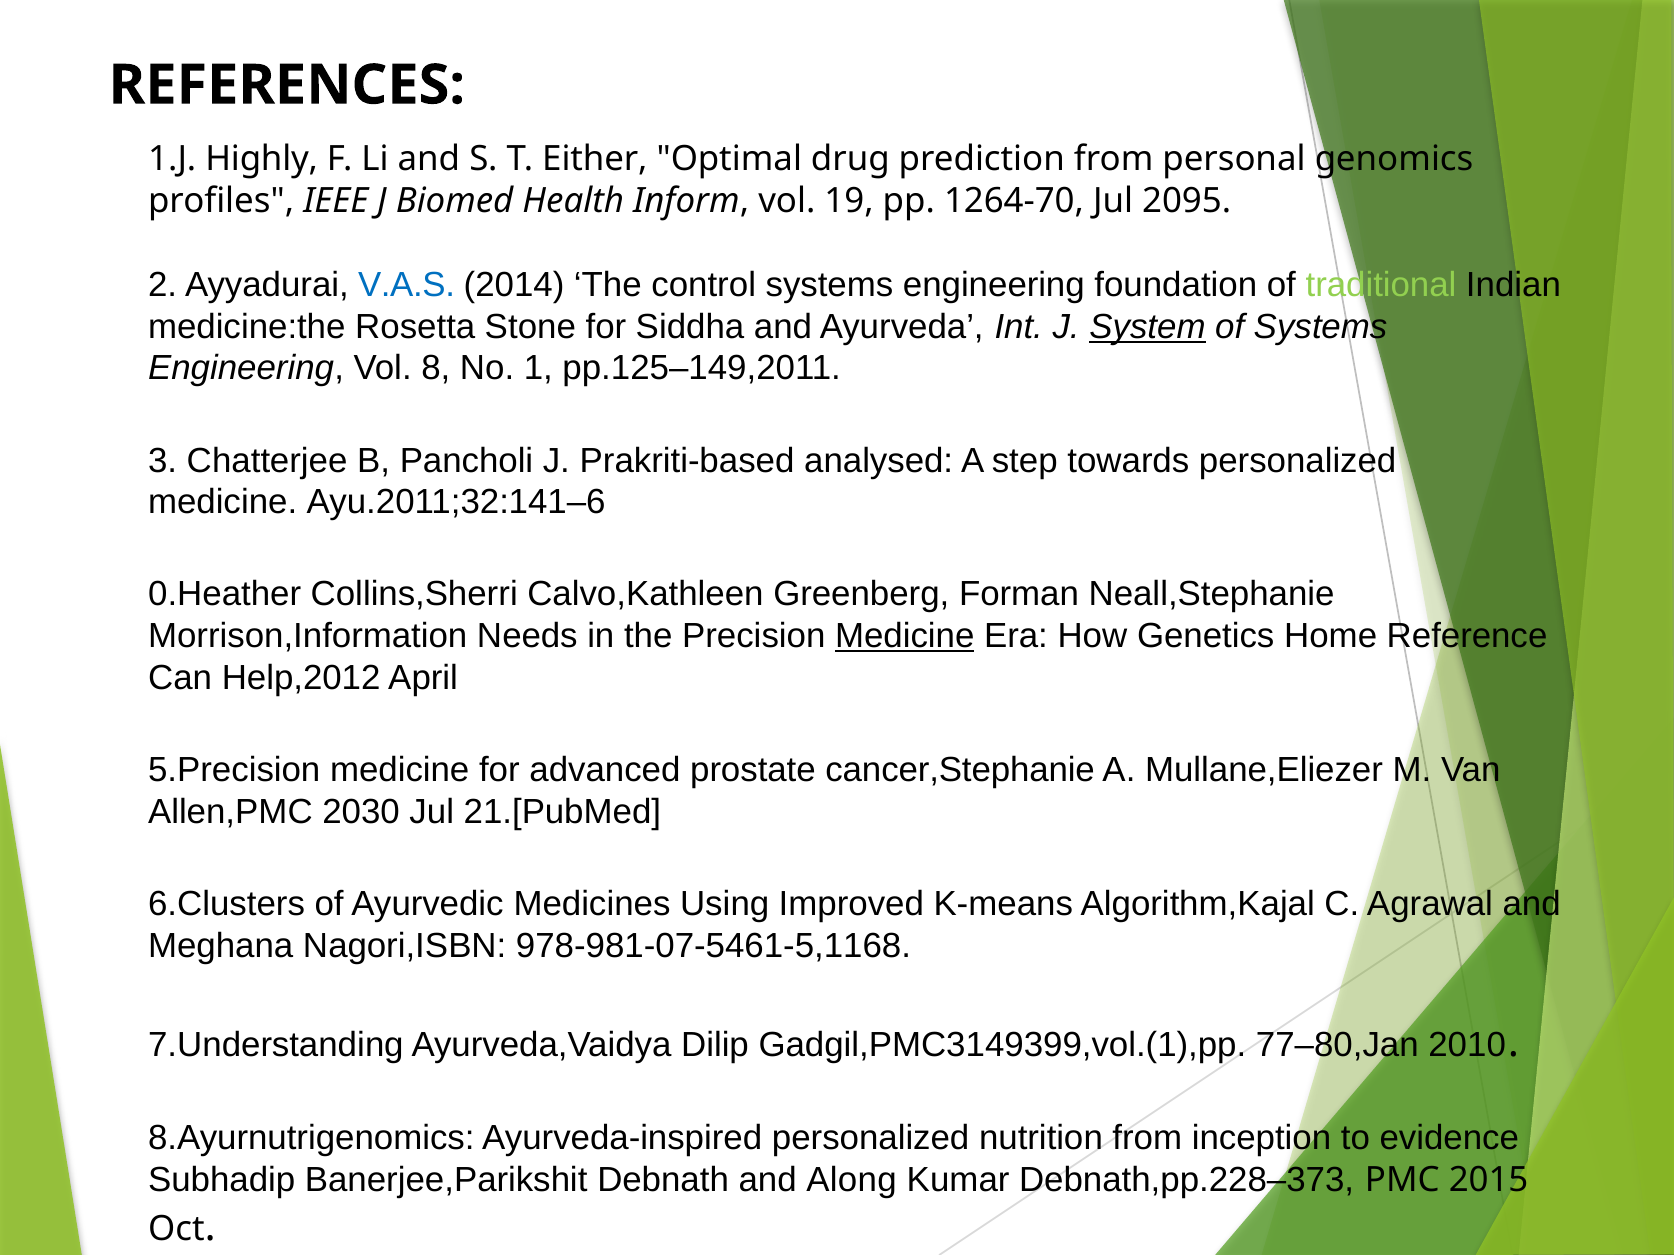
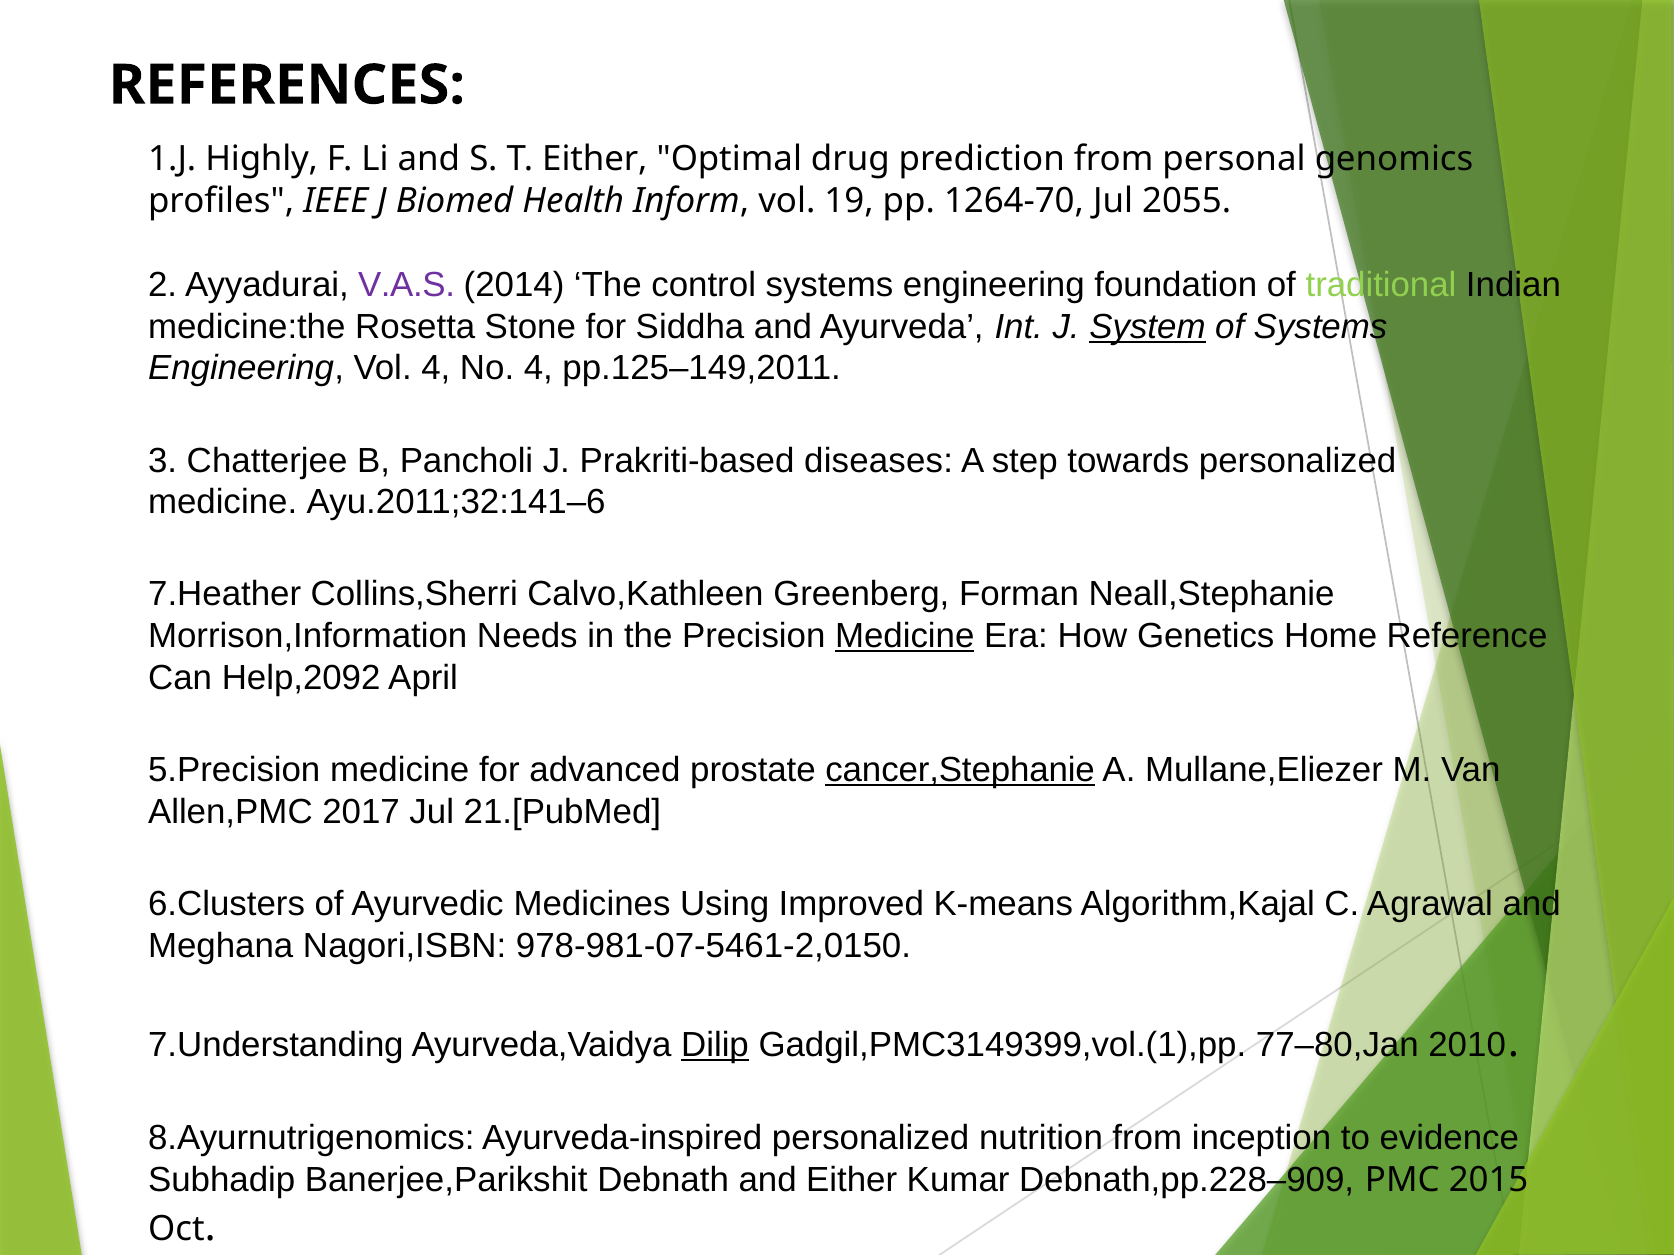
2095: 2095 -> 2055 (1187, 201)
V.A.S colour: blue -> purple (407, 285)
Vol 8: 8 -> 4 (436, 369)
No 1: 1 -> 4 (538, 369)
analysed: analysed -> diseases (879, 461)
0.Heather: 0.Heather -> 7.Heather (225, 595)
Help,2012: Help,2012 -> Help,2092 (301, 678)
cancer,Stephanie underline: none -> present (960, 770)
2030: 2030 -> 2017 (361, 812)
978-981-07-5461-5,1168: 978-981-07-5461-5,1168 -> 978-981-07-5461-2,0150 (713, 946)
Dilip underline: none -> present (715, 1045)
and Along: Along -> Either (852, 1181)
Debnath,pp.228–373: Debnath,pp.228–373 -> Debnath,pp.228–909 (1187, 1181)
